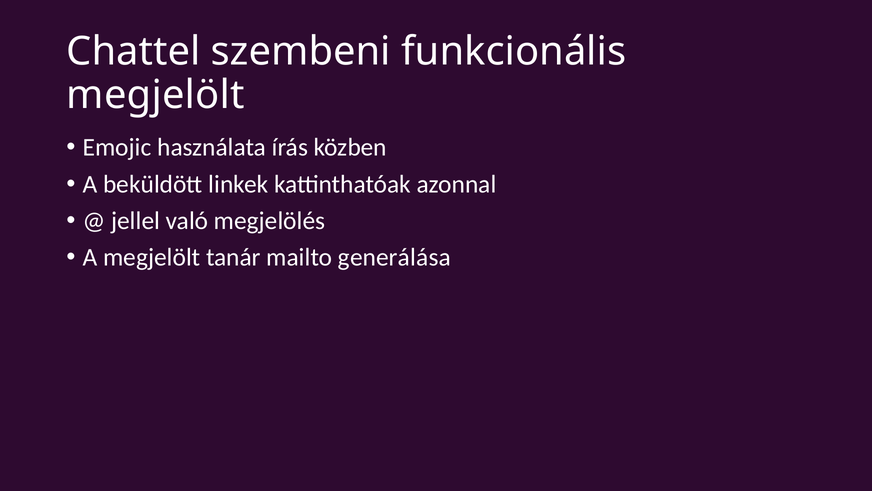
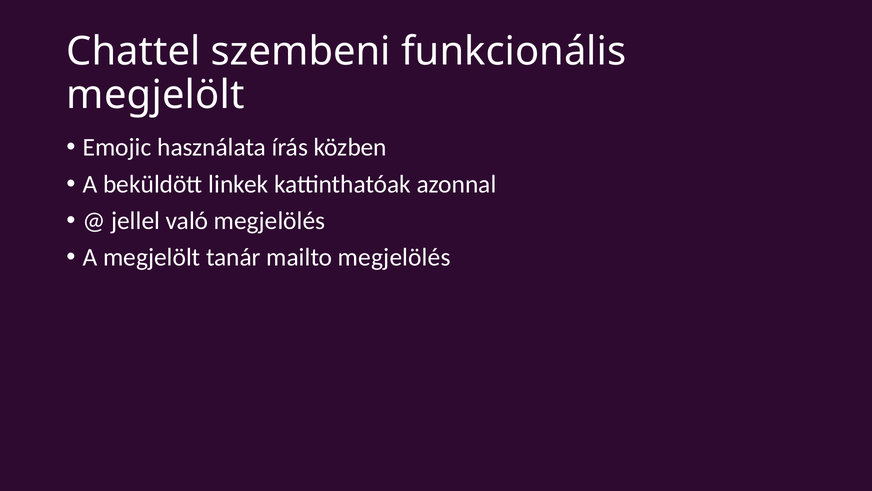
mailto generálása: generálása -> megjelölés (394, 257)
